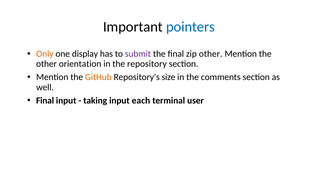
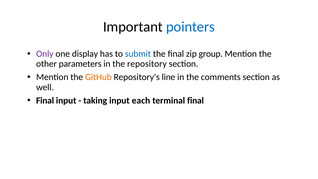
Only colour: orange -> purple (45, 54)
submit colour: purple -> blue (138, 54)
zip other: other -> group (211, 54)
orientation: orientation -> parameters (80, 64)
size: size -> line (169, 77)
terminal user: user -> final (196, 100)
